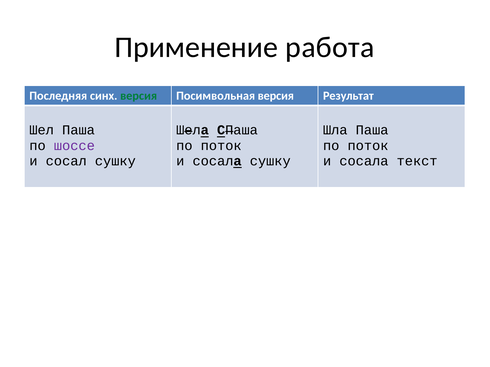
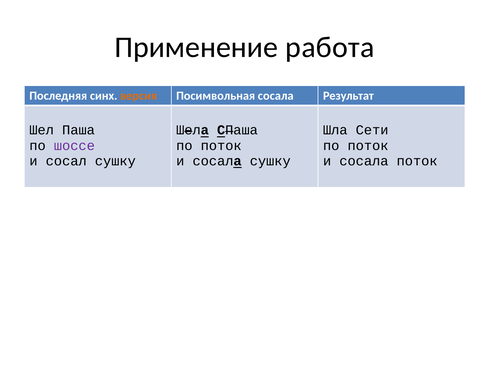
версия colour: green -> orange (139, 96)
Посимвольная версия: версия -> сосала (276, 96)
Шла Паша: Паша -> Сети (372, 130)
сосала текст: текст -> поток (417, 161)
